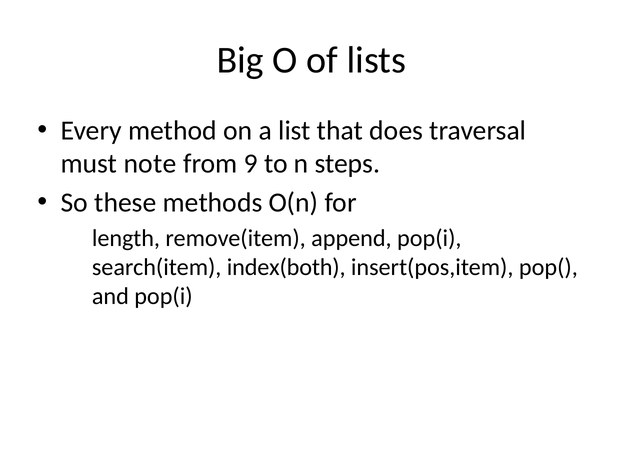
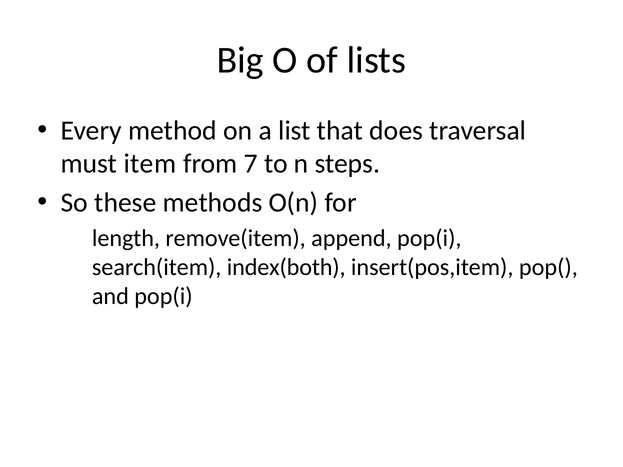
note: note -> item (150, 164)
9: 9 -> 7 (251, 164)
